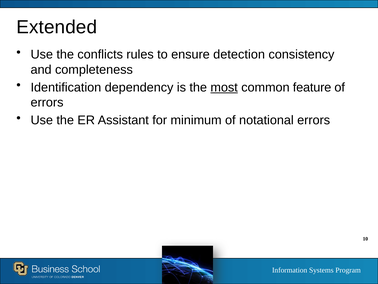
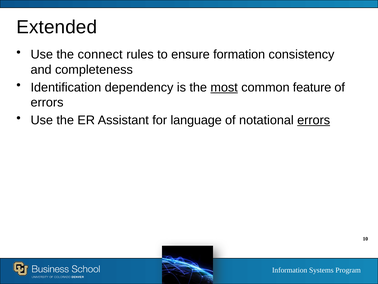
conflicts: conflicts -> connect (100, 54)
detection: detection -> formation (239, 54)
minimum: minimum -> language (196, 120)
errors underline: none -> present (314, 120)
